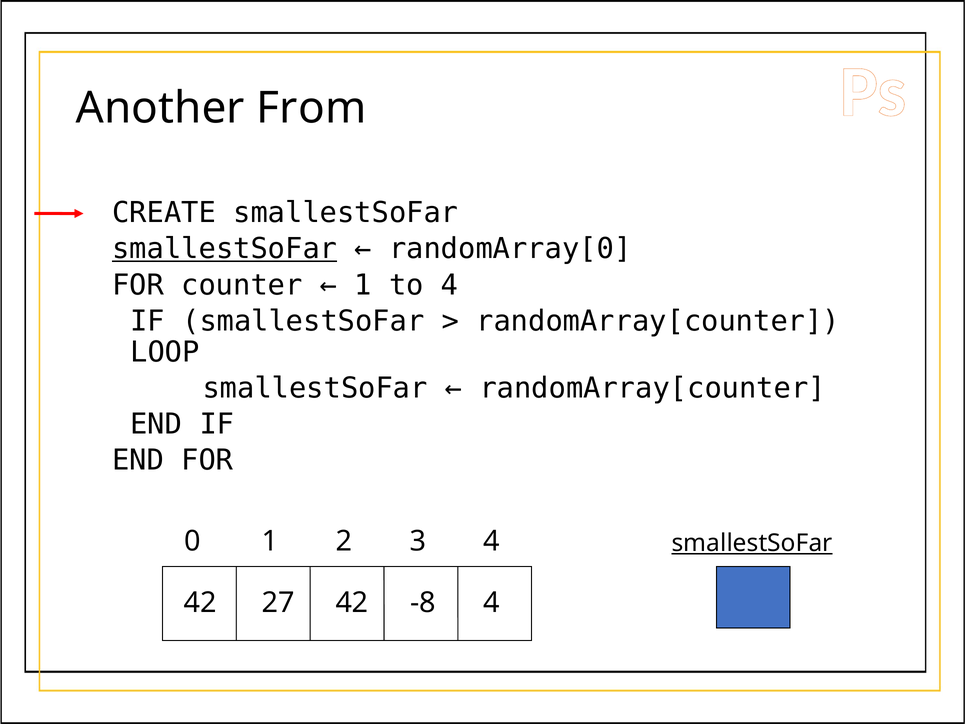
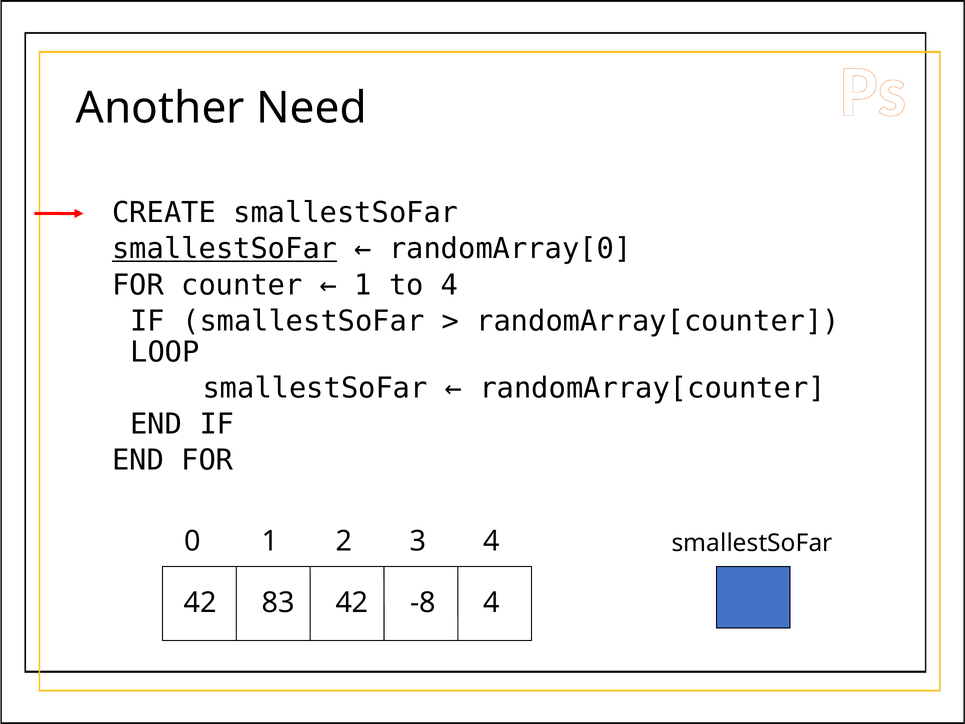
From: From -> Need (311, 108)
smallestSoFar underline: present -> none (752, 543)
27: 27 -> 83 (278, 603)
